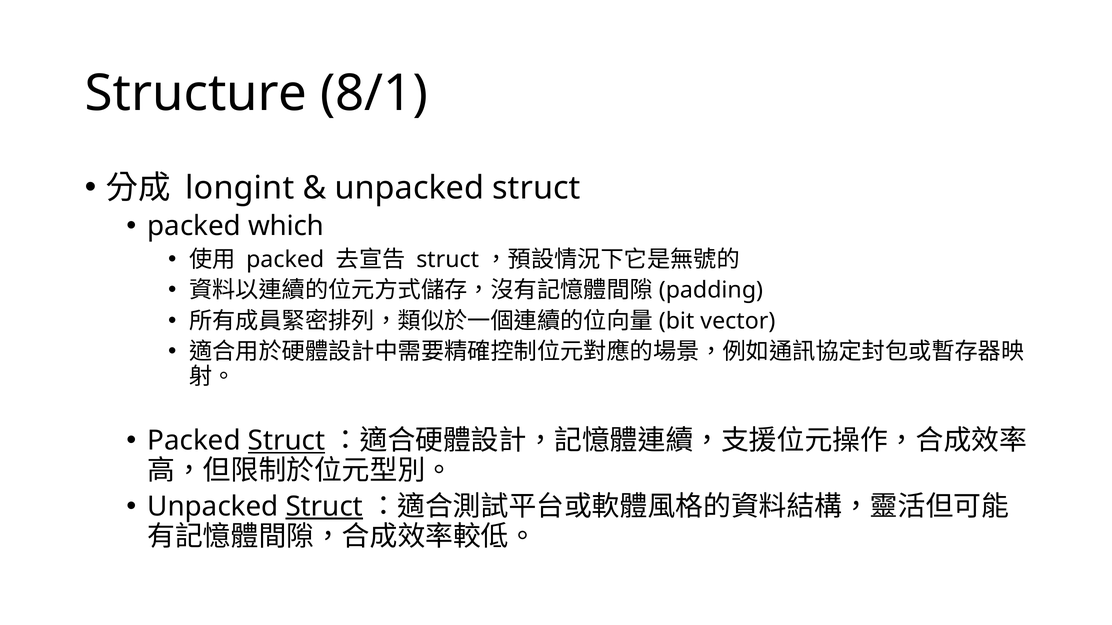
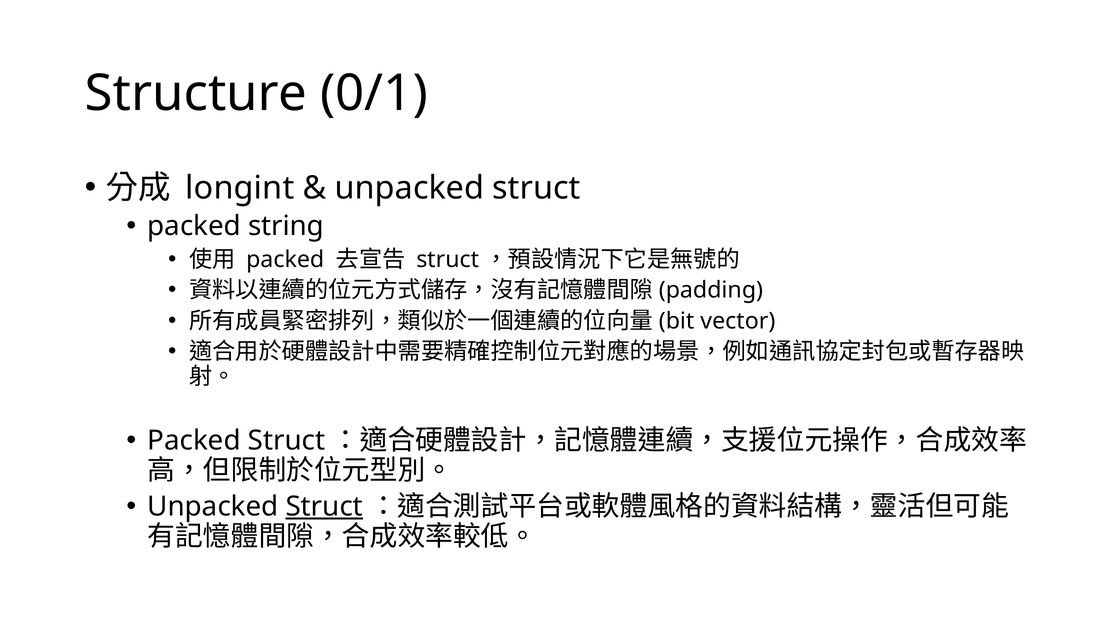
8/1: 8/1 -> 0/1 (374, 93)
which: which -> string (286, 226)
Struct underline: present -> none (287, 441)
